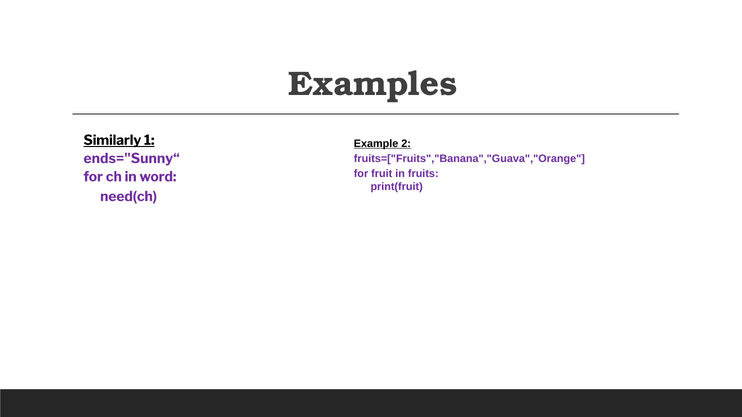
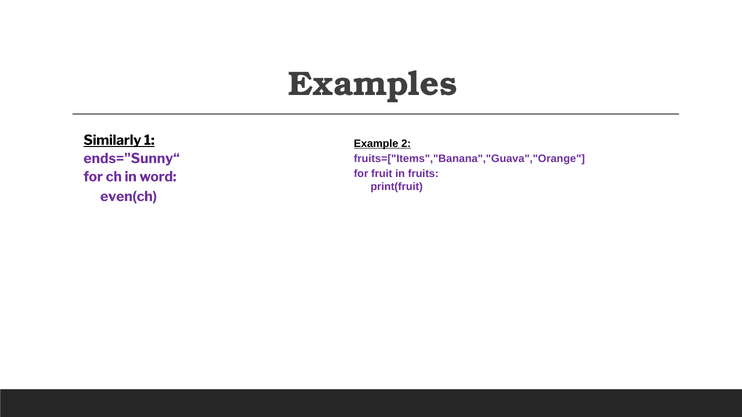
fruits=["Fruits","Banana","Guava","Orange: fruits=["Fruits","Banana","Guava","Orange -> fruits=["Items","Banana","Guava","Orange (469, 159)
need(ch: need(ch -> even(ch (129, 197)
